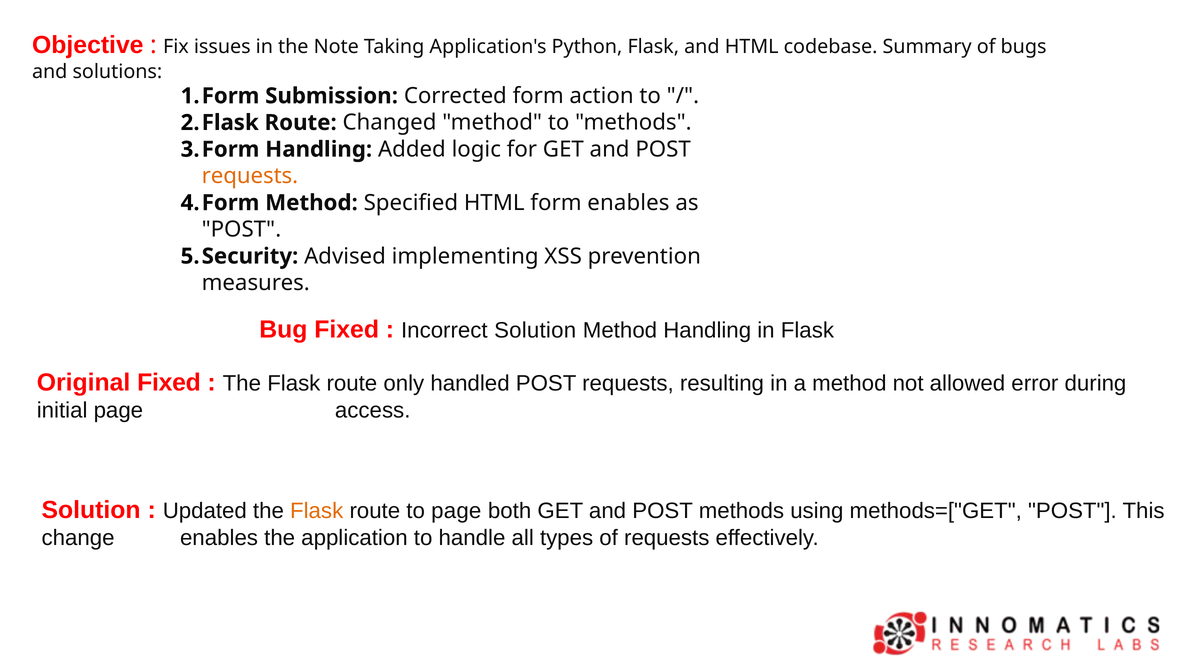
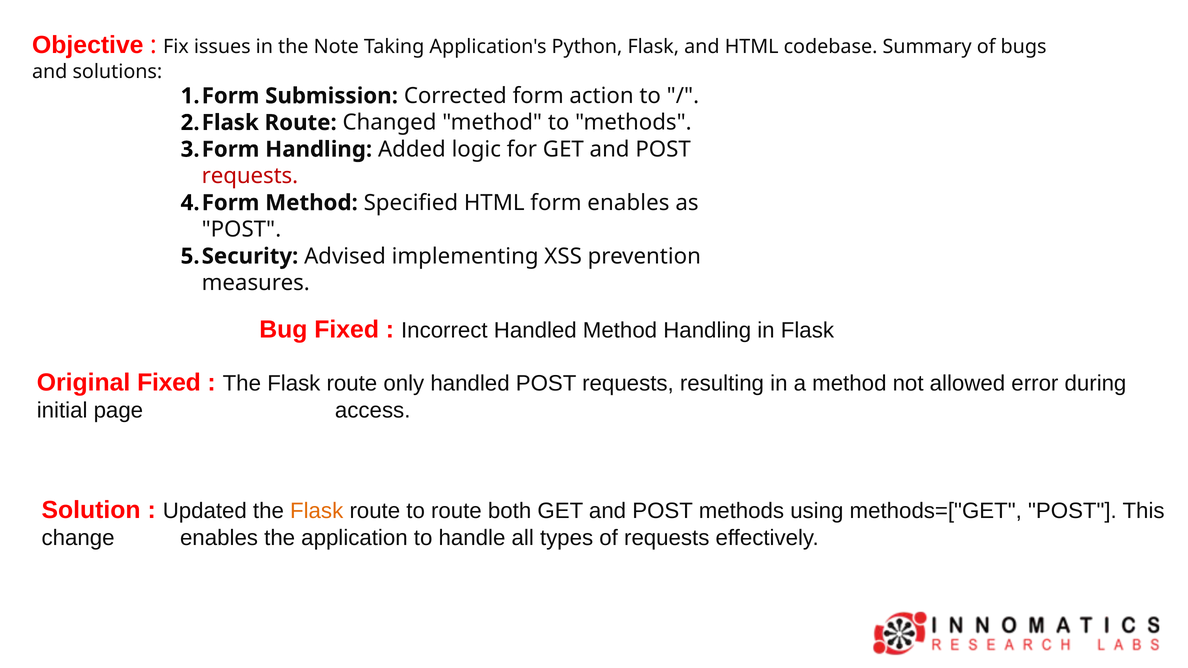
requests colour: orange -> red (250, 176)
Incorrect Solution: Solution -> Handled (535, 330)
to page: page -> route (456, 511)
